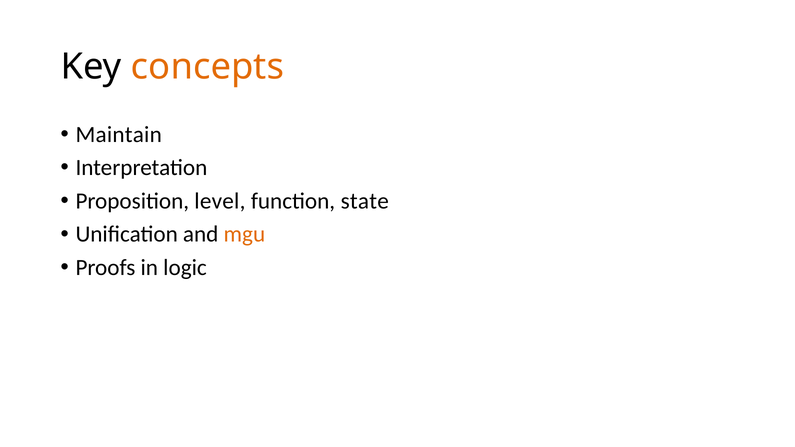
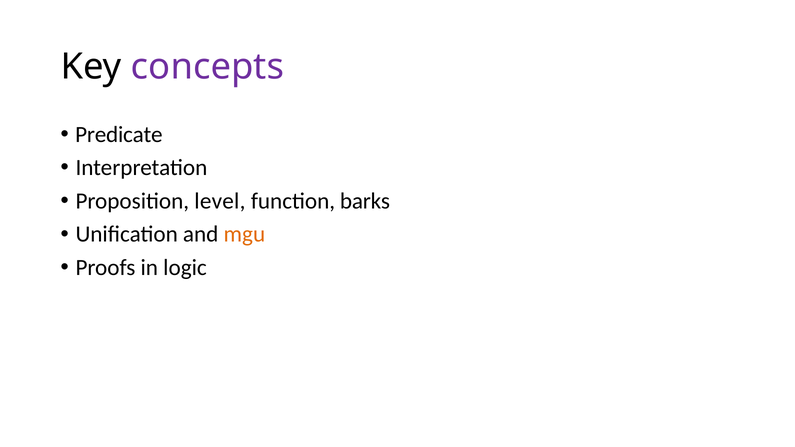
concepts colour: orange -> purple (208, 67)
Maintain: Maintain -> Predicate (119, 134)
state: state -> barks (365, 201)
